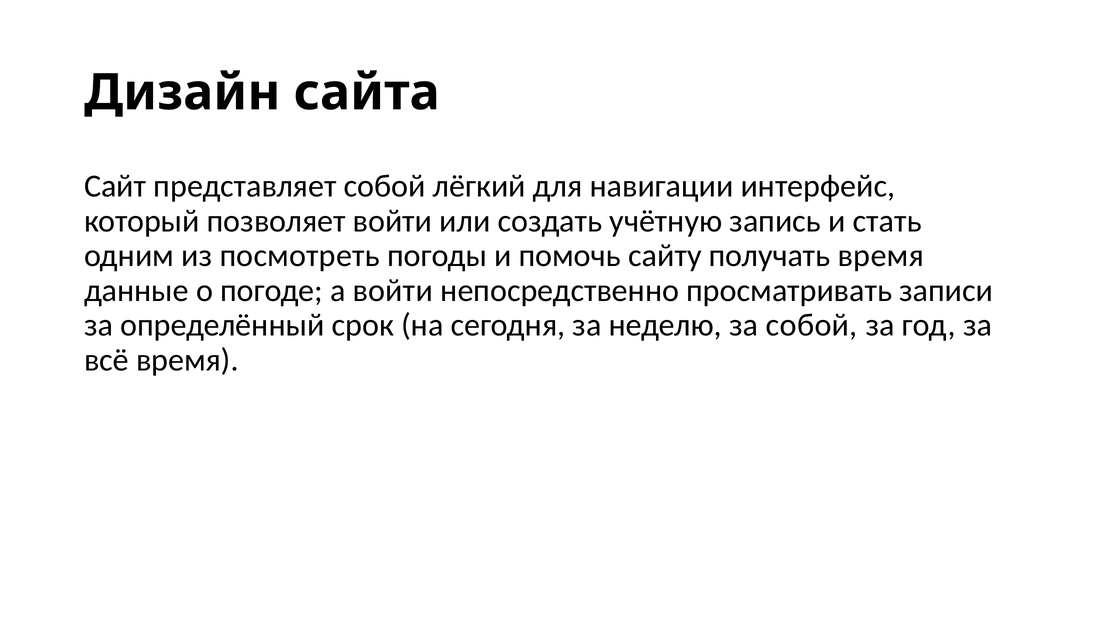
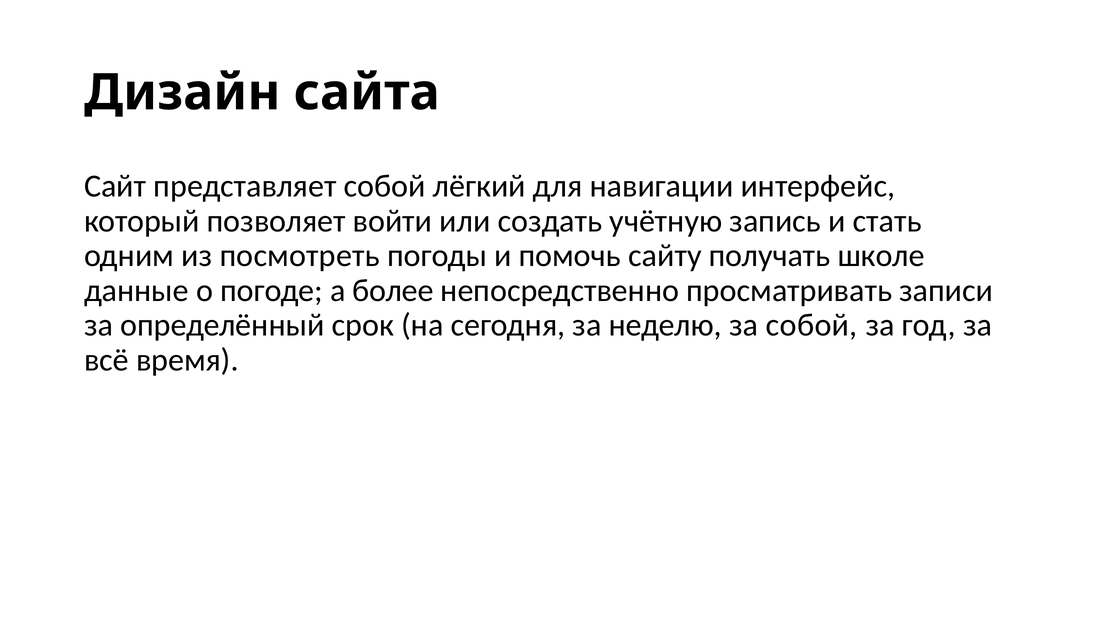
получать время: время -> школе (881, 256)
а войти: войти -> более (393, 290)
